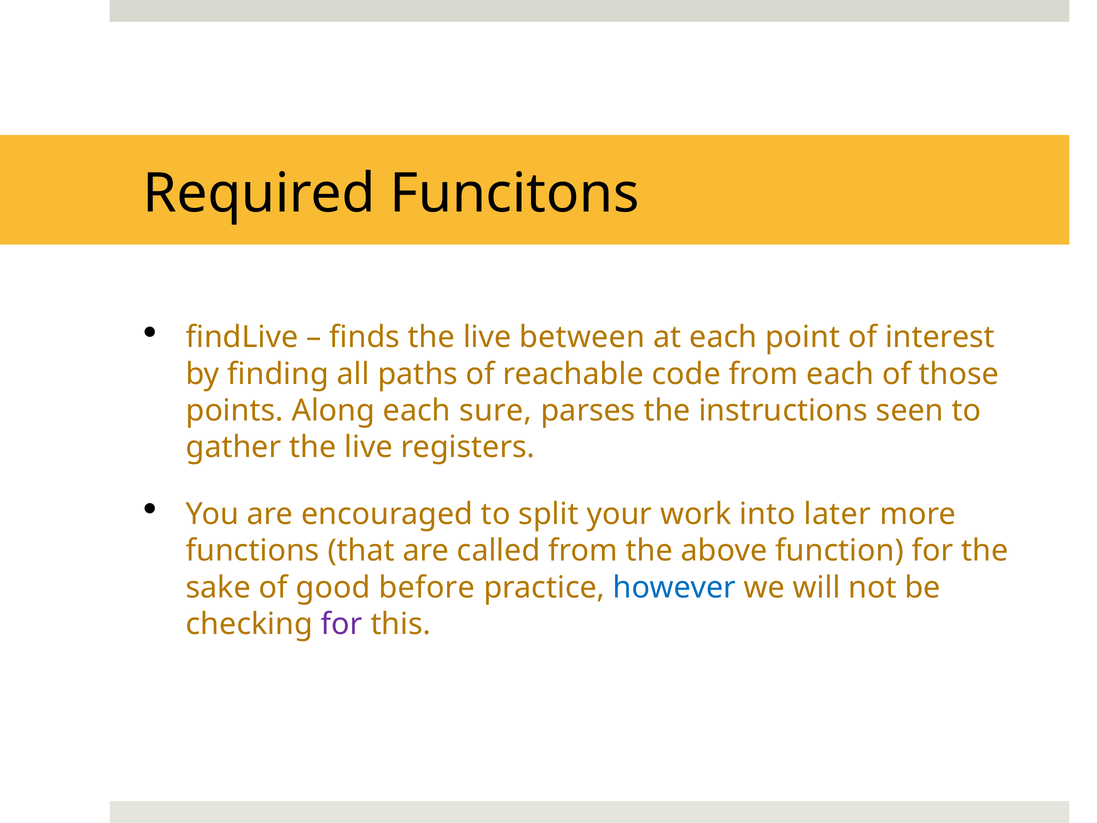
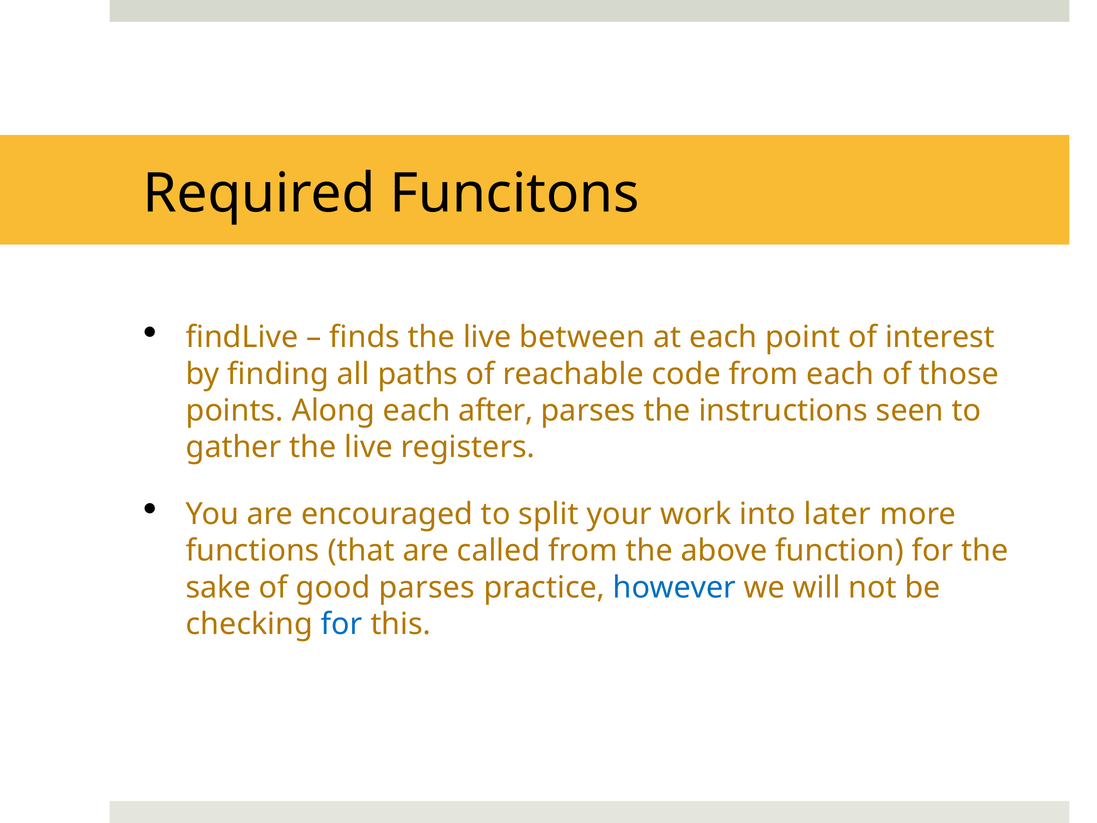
sure: sure -> after (496, 410)
good before: before -> parses (427, 587)
for colour: purple -> blue (342, 624)
